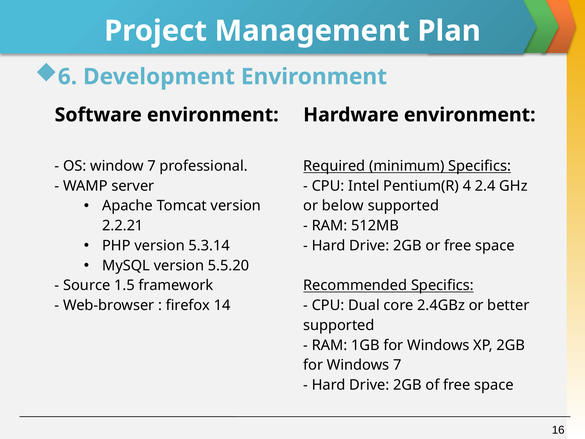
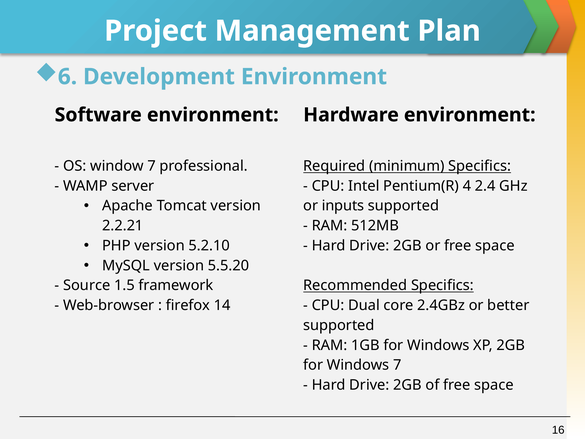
below: below -> inputs (343, 206)
5.3.14: 5.3.14 -> 5.2.10 (209, 246)
